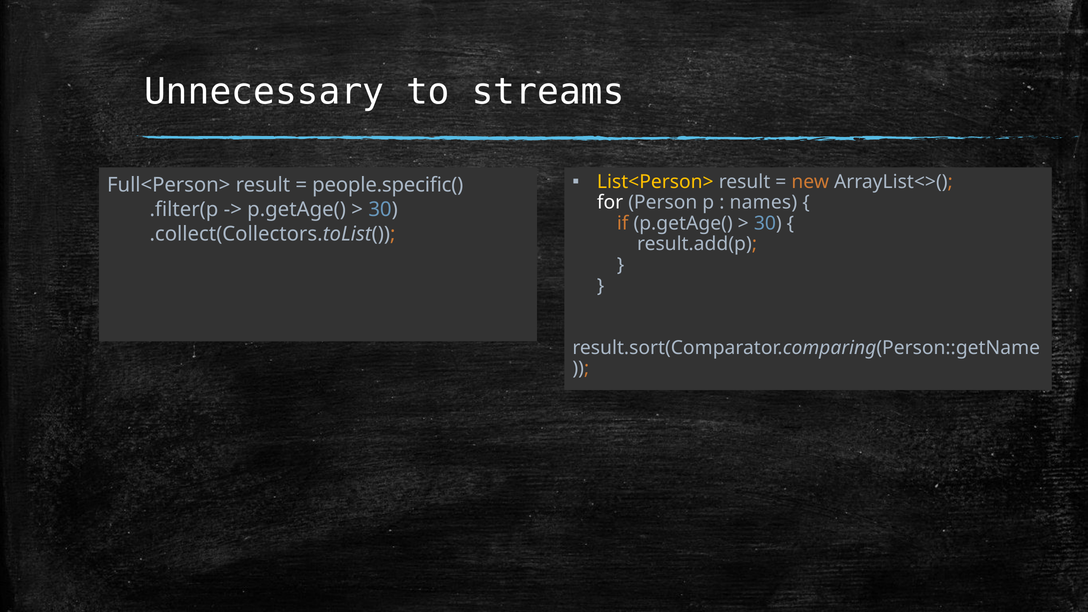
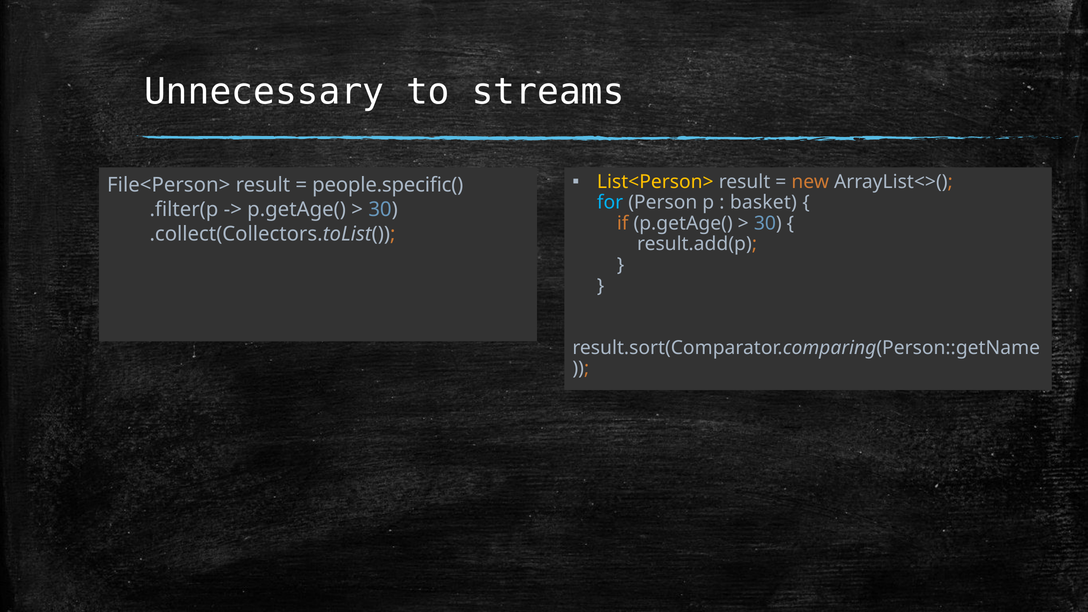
Full<Person>: Full<Person> -> File<Person> (169, 185)
for colour: white -> light blue (610, 203)
names: names -> basket (763, 203)
